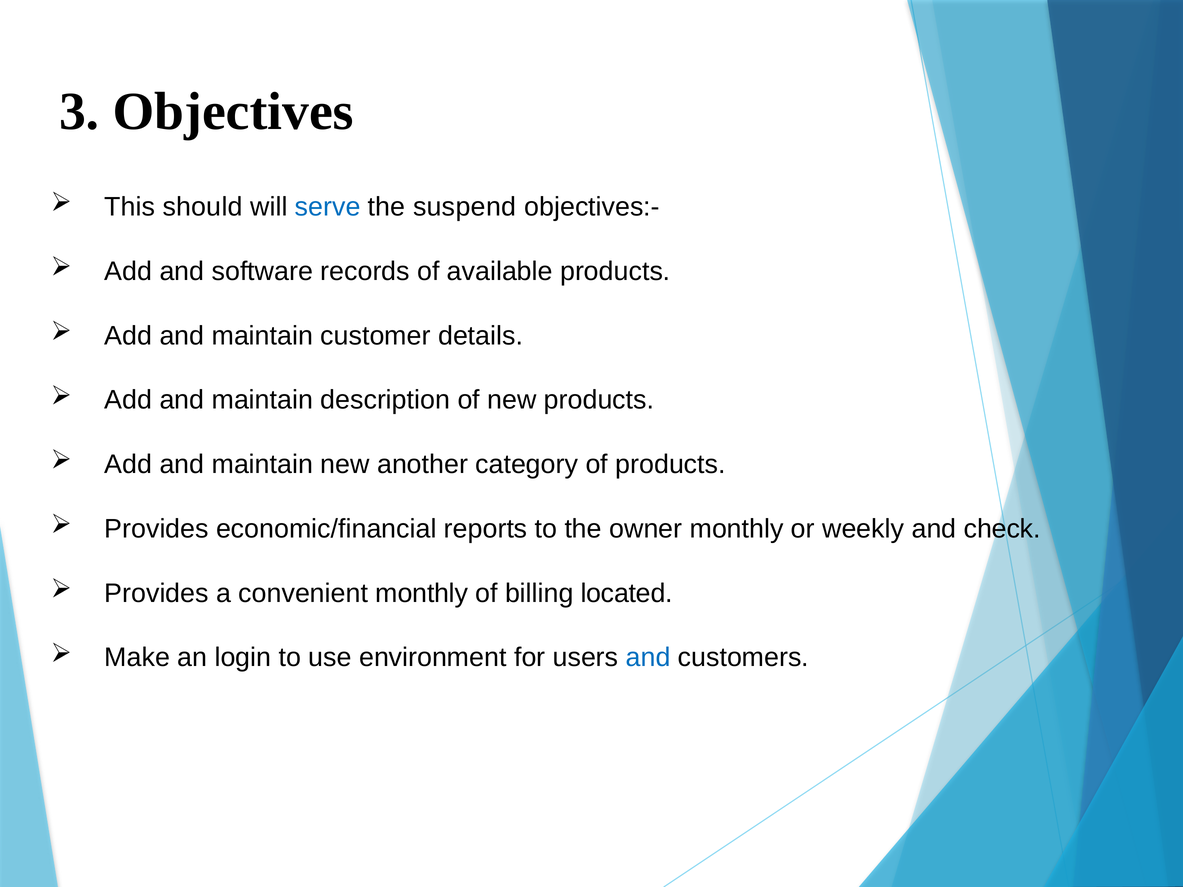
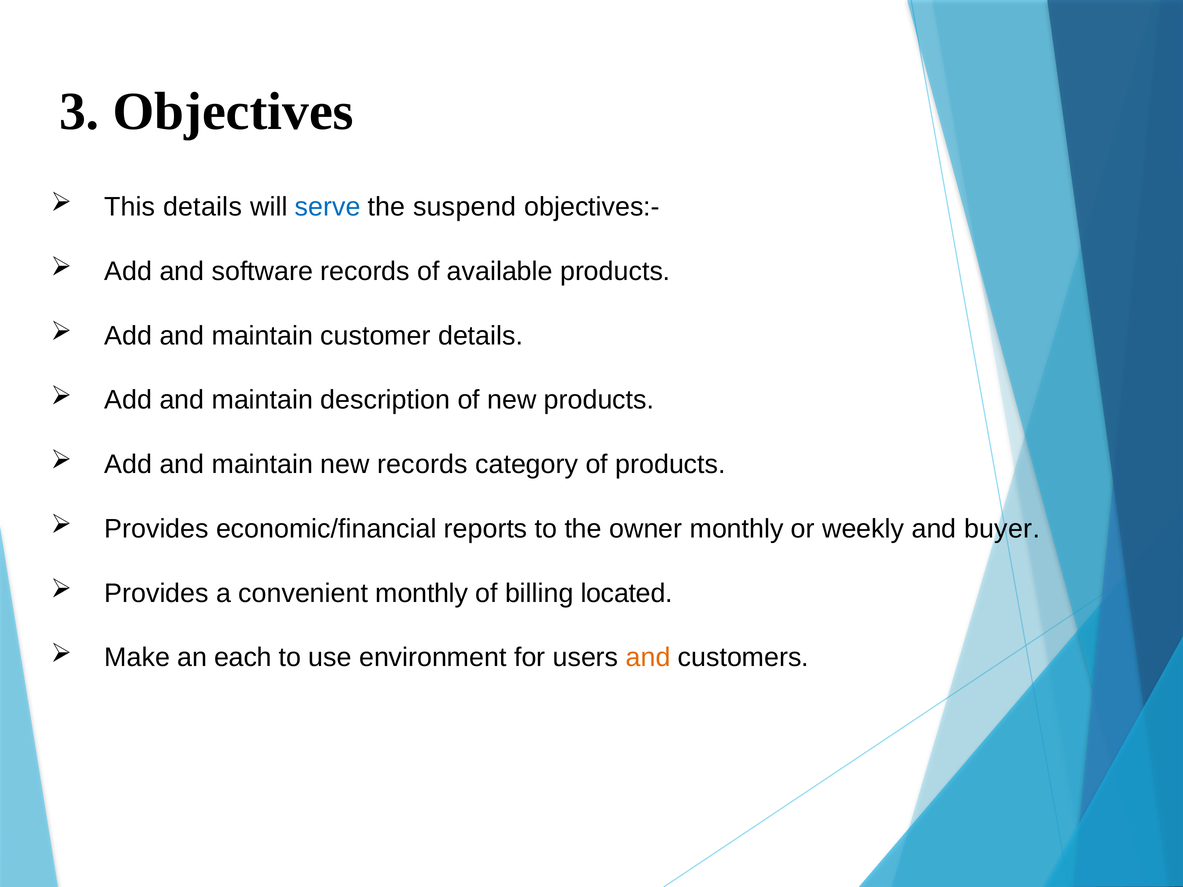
This should: should -> details (203, 207)
new another: another -> records (422, 465)
check: check -> buyer (1002, 529)
login: login -> each (243, 658)
and colour: blue -> orange (648, 658)
